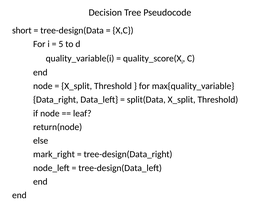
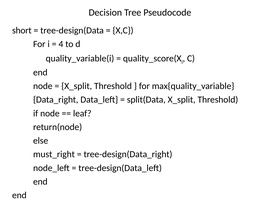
5: 5 -> 4 (61, 44)
mark_right: mark_right -> must_right (54, 154)
